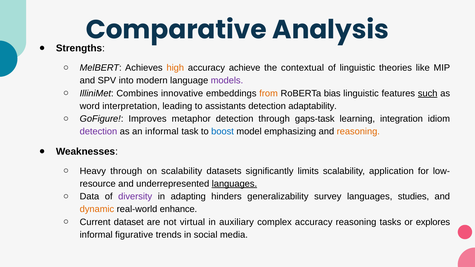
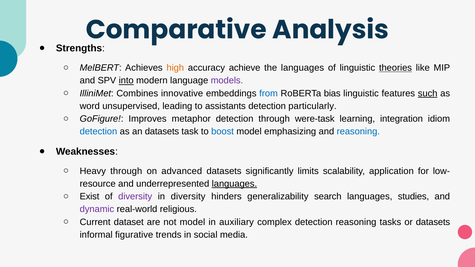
the contextual: contextual -> languages (303, 68)
theories underline: none -> present (395, 68)
into underline: none -> present (126, 81)
from colour: orange -> blue (269, 93)
interpretation: interpretation -> unsupervised (131, 106)
adaptability: adaptability -> particularly (313, 106)
gaps-task: gaps-task -> were-task (315, 119)
detection colour: purple -> blue (98, 132)
an informal: informal -> datasets (162, 132)
reasoning colour: orange -> blue (358, 132)
on scalability: scalability -> advanced (182, 171)
Data: Data -> Exist (90, 197)
in adapting: adapting -> diversity (188, 197)
survey: survey -> search (328, 197)
dynamic colour: orange -> purple (97, 209)
enhance: enhance -> religious (178, 209)
not virtual: virtual -> model (192, 222)
complex accuracy: accuracy -> detection (314, 222)
or explores: explores -> datasets (433, 222)
